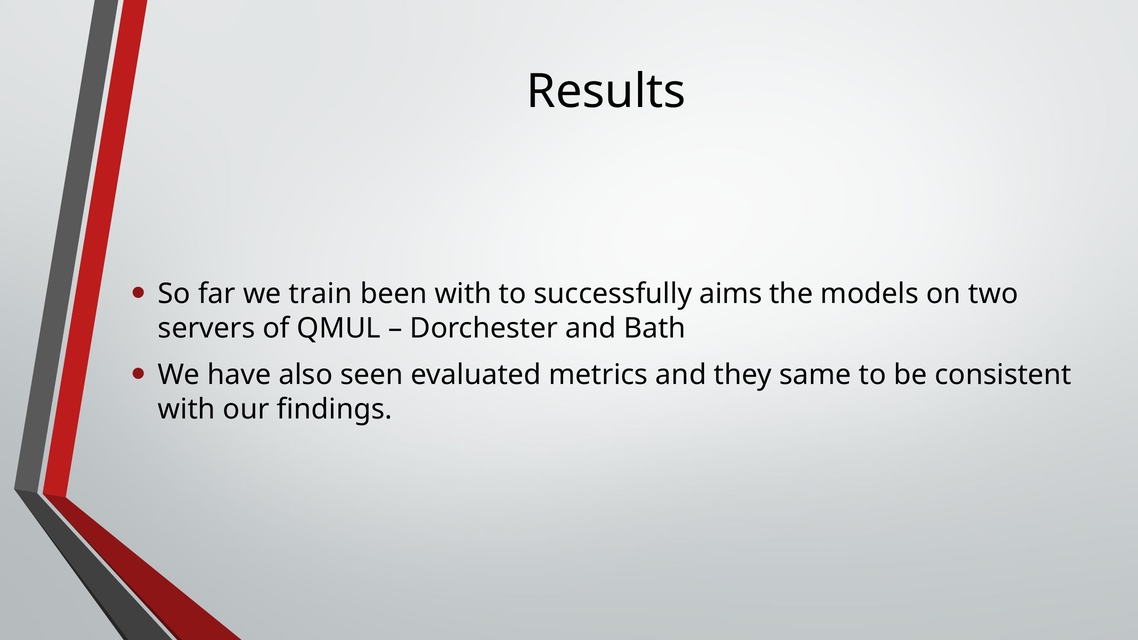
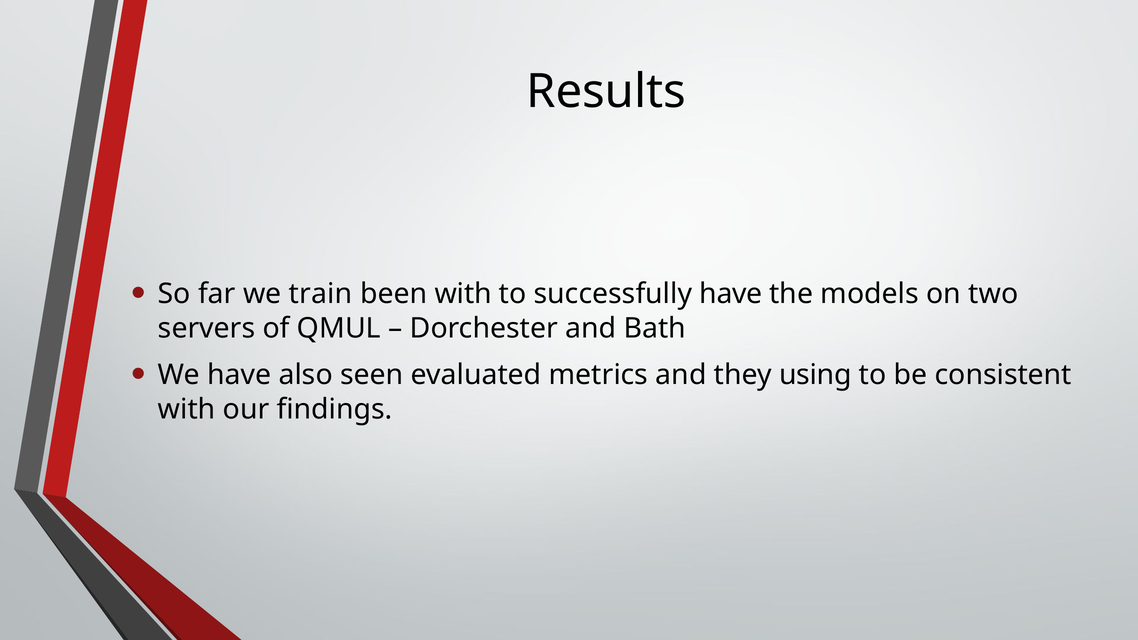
successfully aims: aims -> have (731, 294)
same: same -> using (815, 375)
